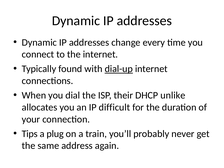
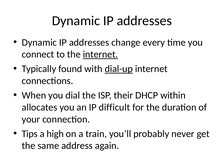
internet underline: none -> present (100, 54)
unlike: unlike -> within (173, 95)
plug: plug -> high (55, 134)
